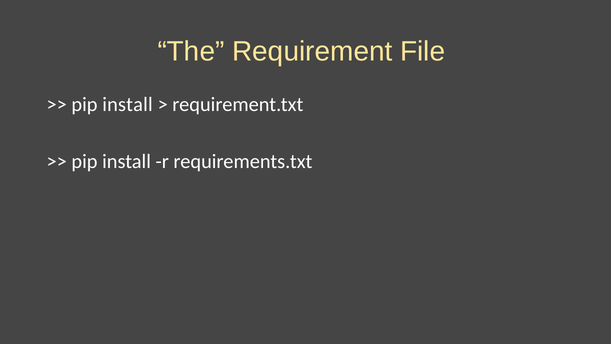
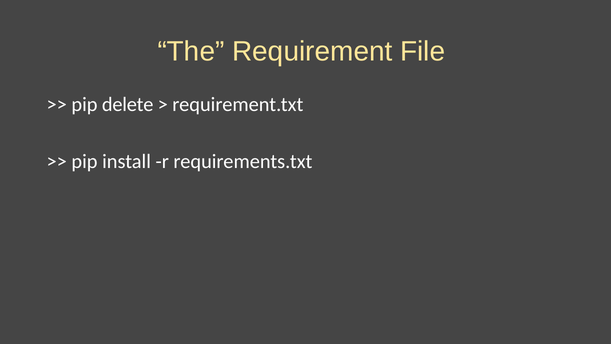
install: install -> delete (128, 105)
